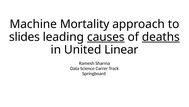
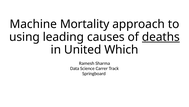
slides: slides -> using (24, 37)
causes underline: present -> none (106, 37)
Linear: Linear -> Which (121, 49)
